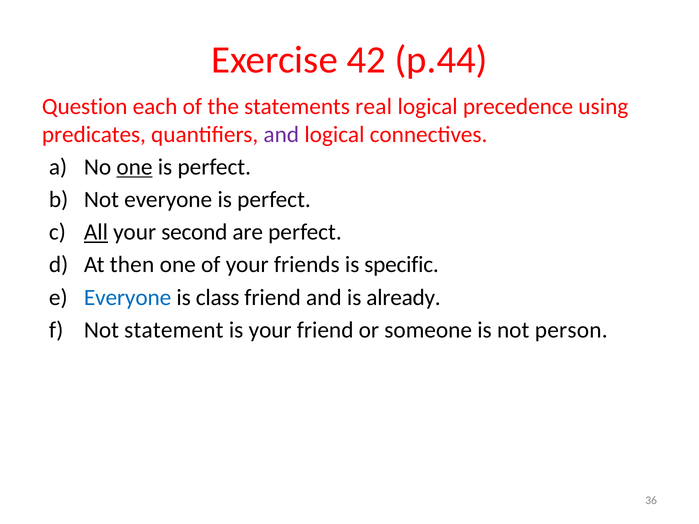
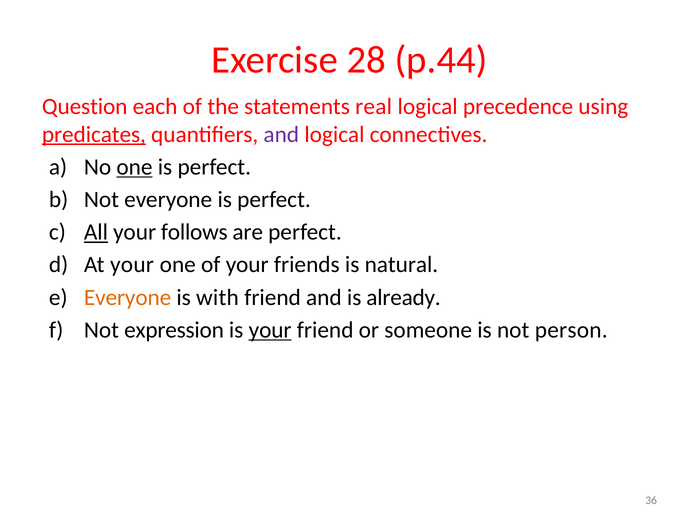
42: 42 -> 28 (366, 60)
predicates underline: none -> present (94, 134)
second: second -> follows (194, 232)
At then: then -> your (132, 265)
specific: specific -> natural (401, 265)
Everyone colour: blue -> orange (128, 298)
class: class -> with (217, 298)
statement: statement -> expression (174, 330)
your underline: none -> present (270, 330)
